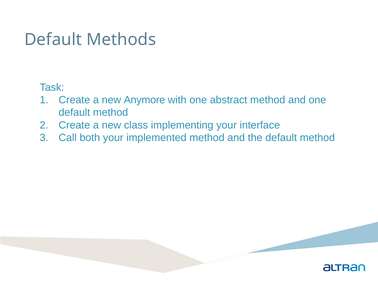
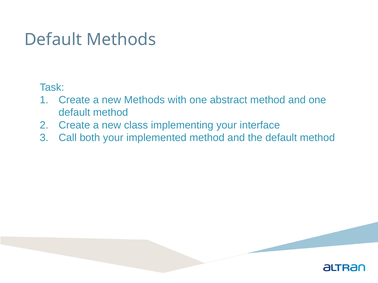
new Anymore: Anymore -> Methods (144, 100)
